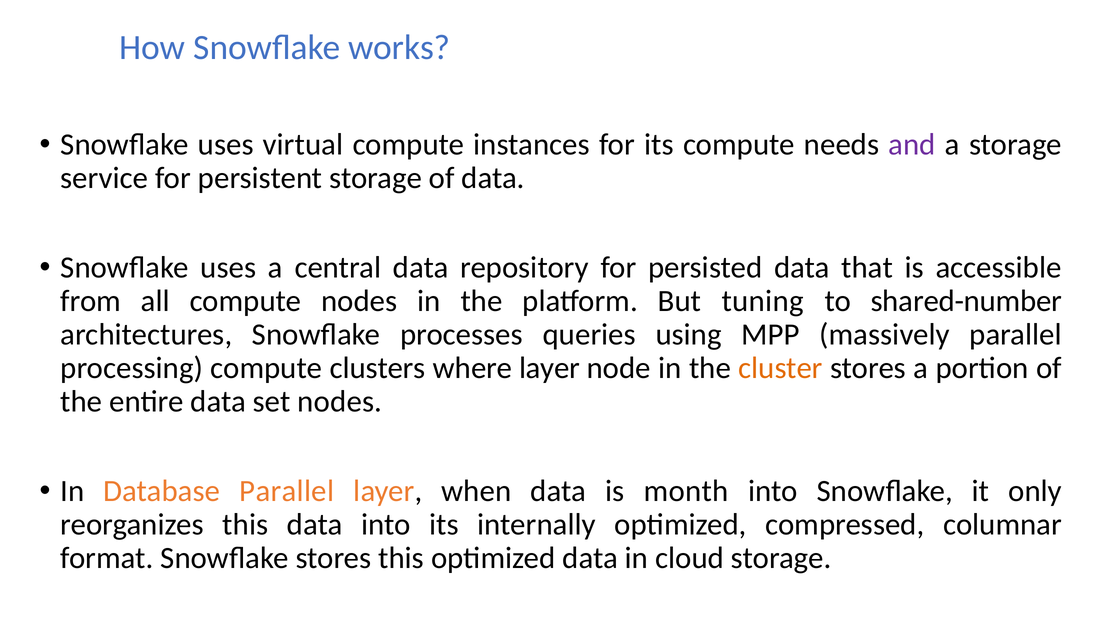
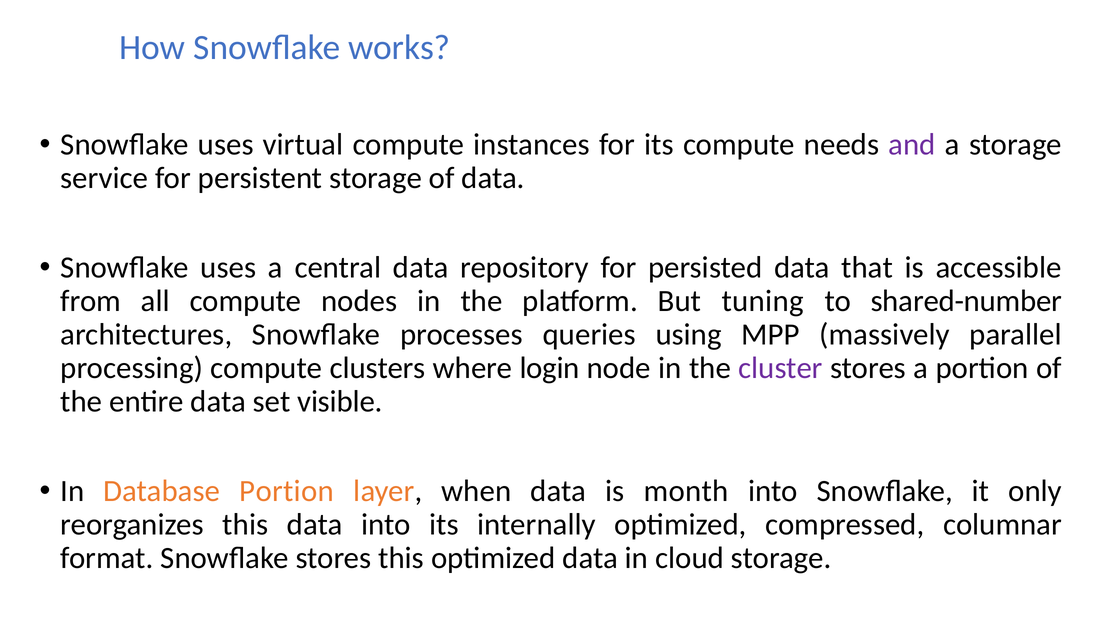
where layer: layer -> login (550, 368)
cluster colour: orange -> purple (781, 368)
set nodes: nodes -> visible (340, 401)
Database Parallel: Parallel -> Portion (287, 491)
